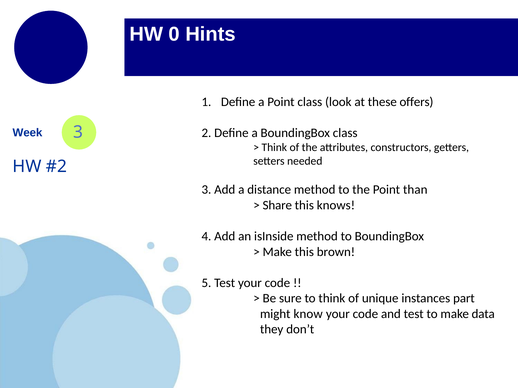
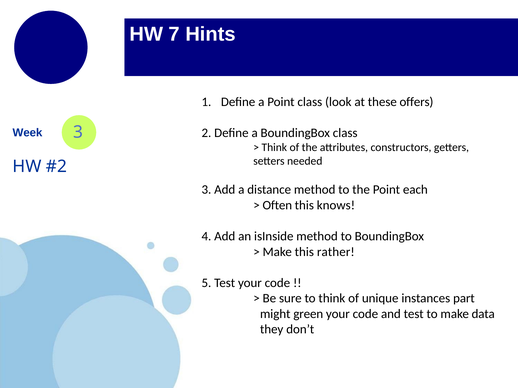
0: 0 -> 7 (174, 34)
than: than -> each (415, 190)
Share: Share -> Often (277, 205)
brown: brown -> rather (336, 252)
know: know -> green (308, 314)
